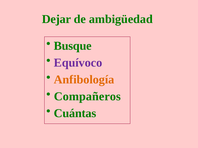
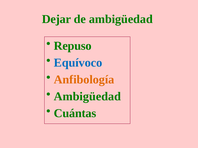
Busque: Busque -> Repuso (73, 46)
Equívoco colour: purple -> blue (78, 63)
Compañeros: Compañeros -> Ambigüedad (87, 97)
